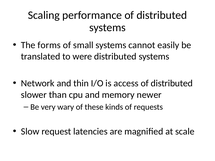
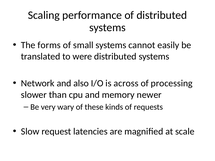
thin: thin -> also (81, 83)
access: access -> across (126, 83)
distributed: distributed -> processing (172, 83)
